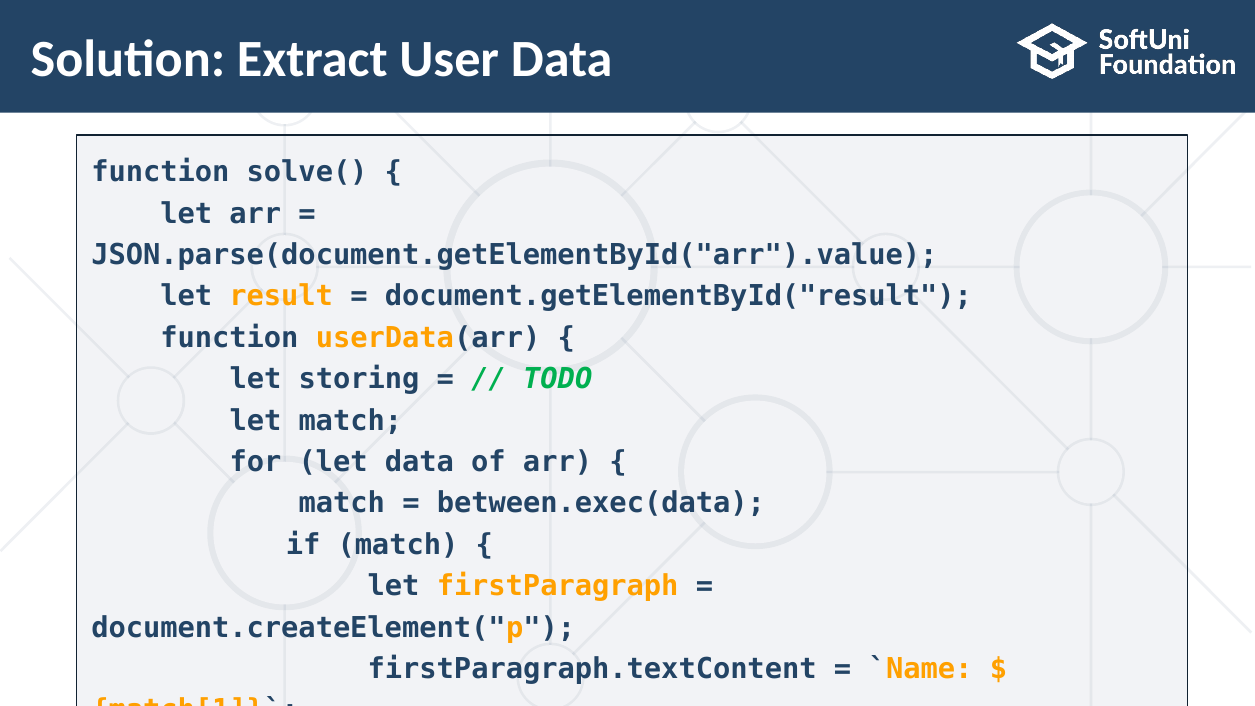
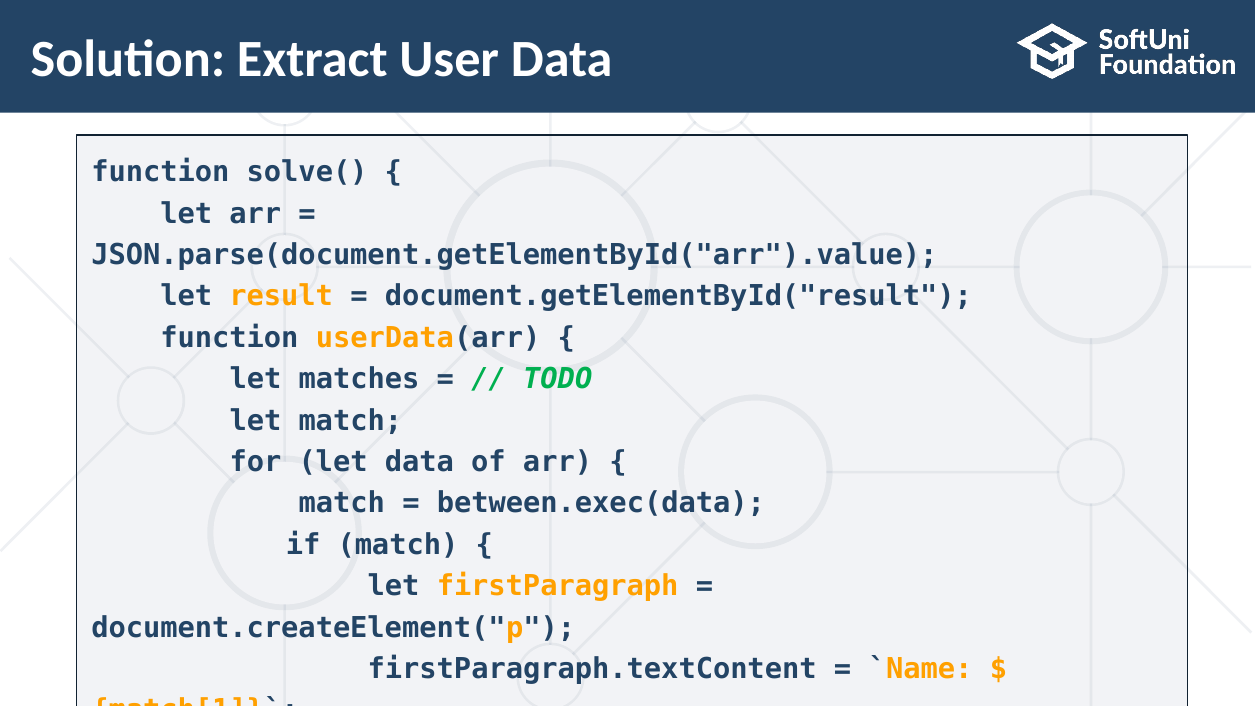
storing: storing -> matches (359, 379)
